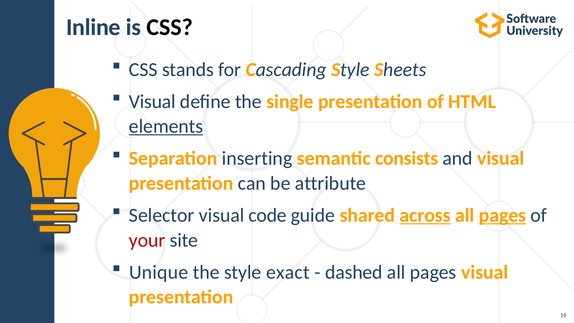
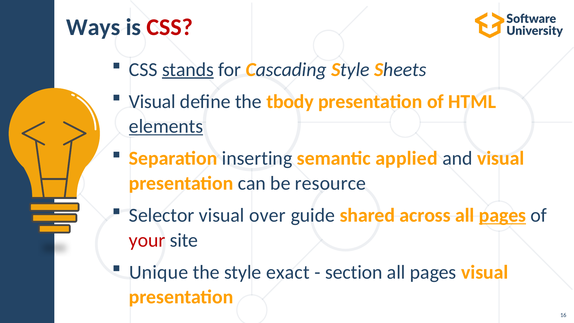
Inline: Inline -> Ways (93, 27)
CSS colour: black -> red (170, 27)
stands underline: none -> present (188, 69)
single: single -> tbody (290, 102)
consists: consists -> applied (406, 158)
attribute: attribute -> resource (330, 183)
code: code -> over (267, 215)
across underline: present -> none (425, 215)
dashed: dashed -> section (354, 272)
